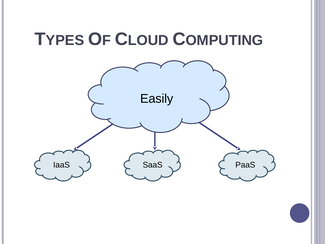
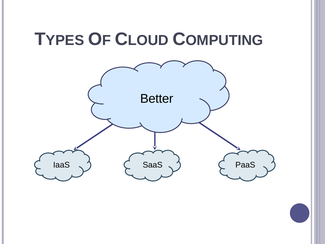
Easily: Easily -> Better (157, 99)
